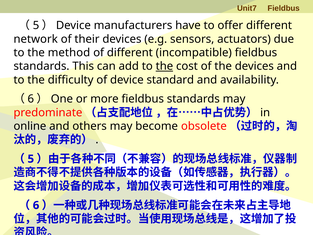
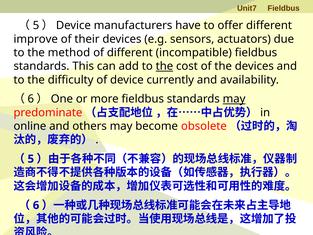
network: network -> improve (36, 39)
standard: standard -> currently (170, 80)
may underline: none -> present (234, 99)
